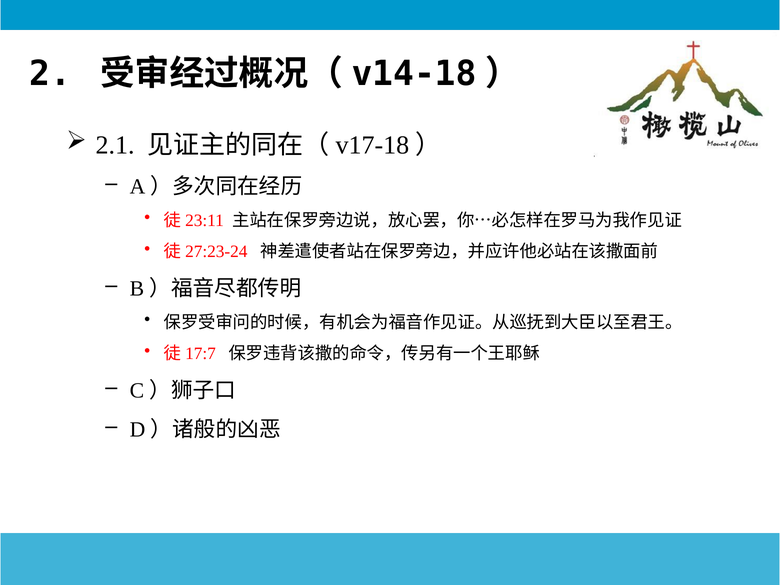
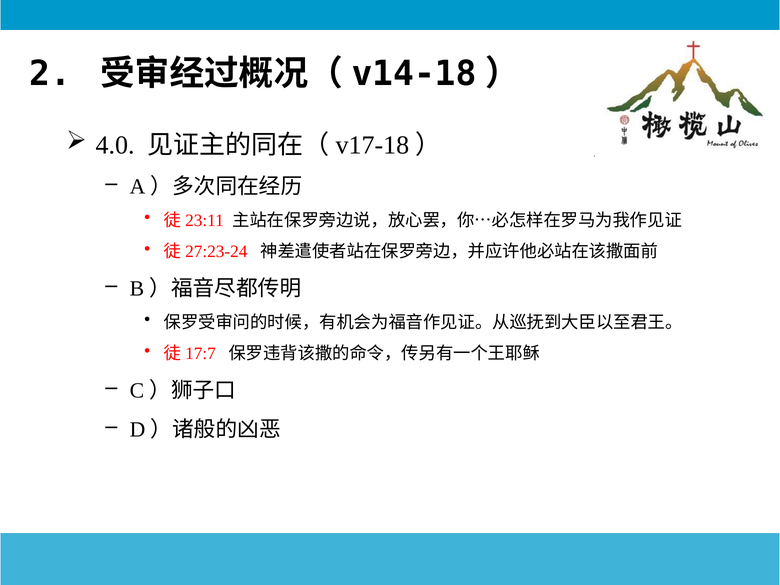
2.1: 2.1 -> 4.0 (115, 145)
